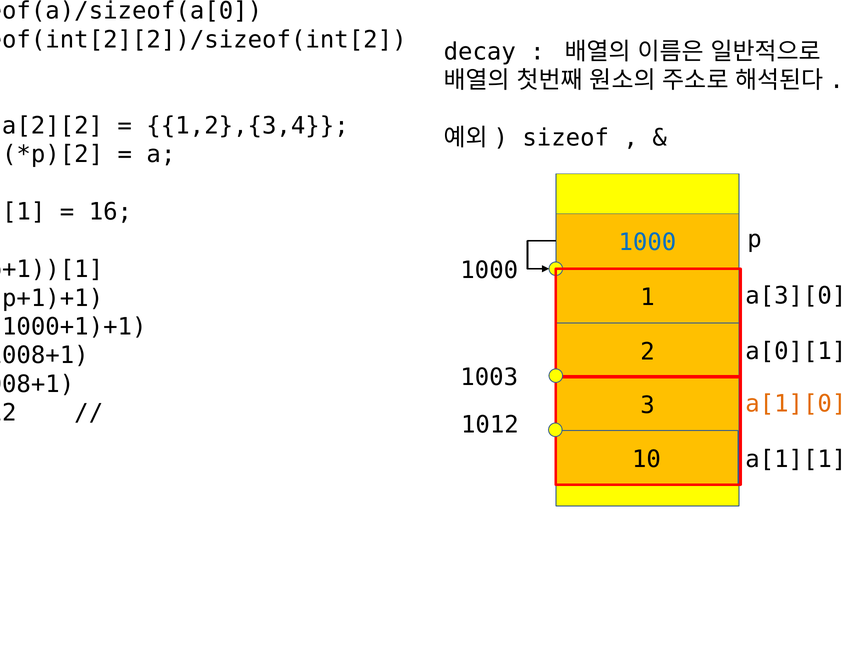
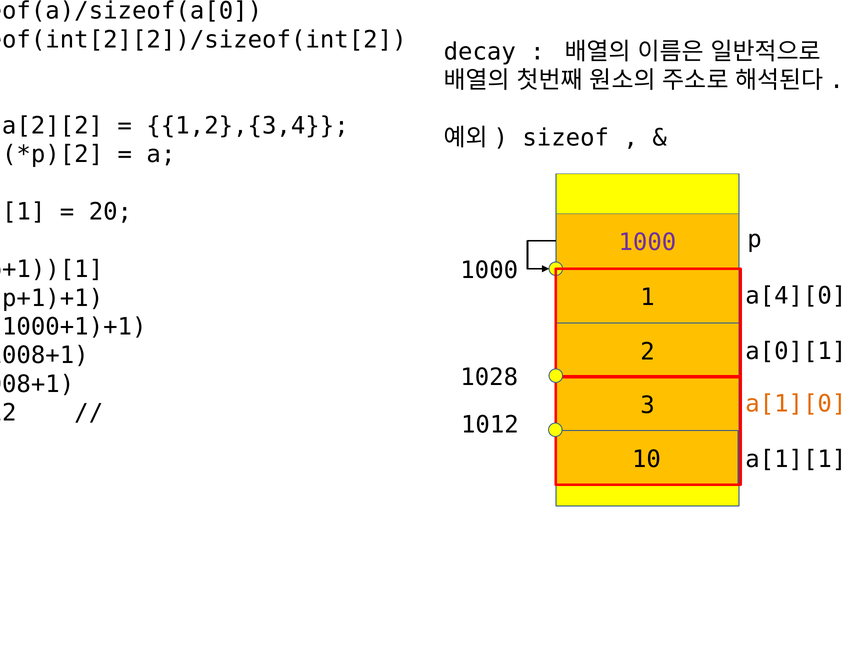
16: 16 -> 20 (110, 212)
1000 colour: blue -> purple (647, 243)
a[3][0: a[3][0 -> a[4][0 (796, 296)
1003: 1003 -> 1028 (489, 377)
